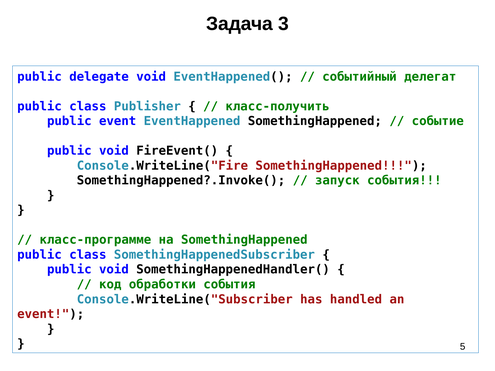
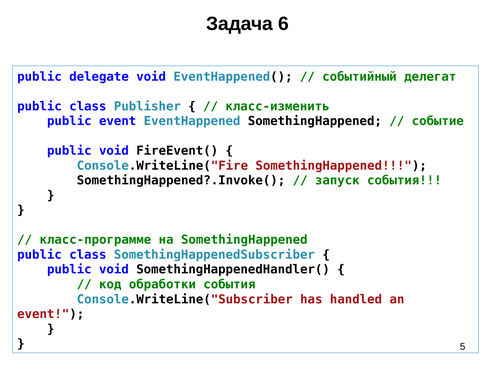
3: 3 -> 6 (284, 24)
класс-получить: класс-получить -> класс-изменить (278, 106)
